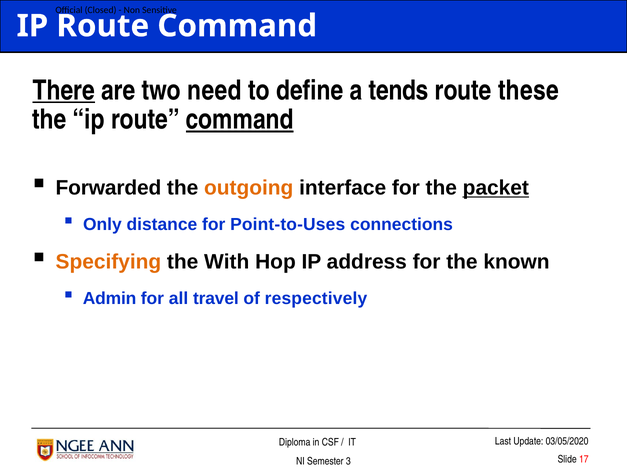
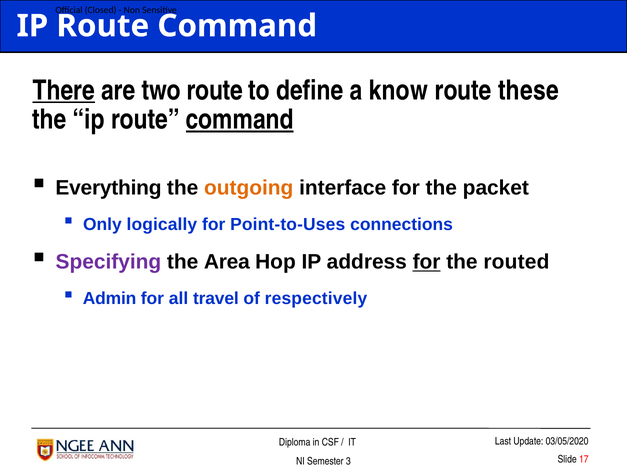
two need: need -> route (215, 90)
tends: tends -> know (398, 90)
Forwarded: Forwarded -> Everything (108, 188)
packet underline: present -> none (496, 188)
distance: distance -> logically (162, 225)
Specifying colour: orange -> purple (108, 262)
With: With -> Area (227, 262)
for underline: none -> present (427, 262)
known: known -> routed (516, 262)
